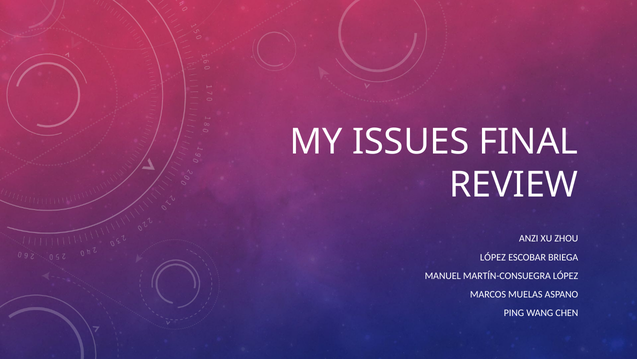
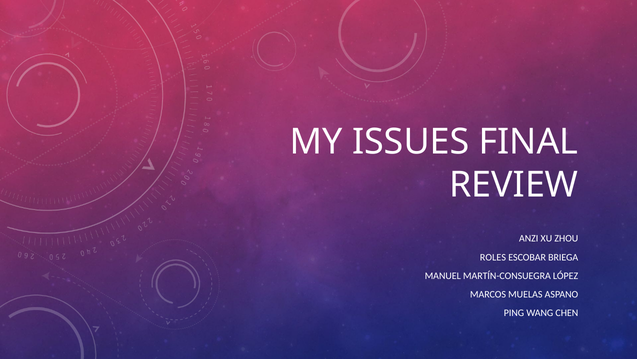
LÓPEZ: LÓPEZ -> ROLES (493, 257)
